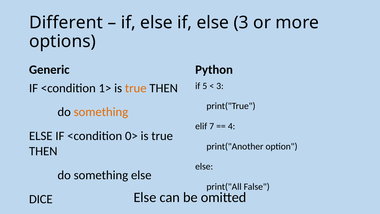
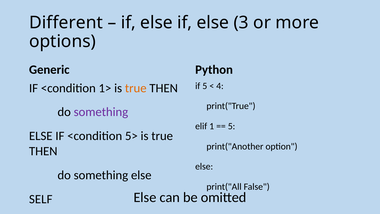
3: 3 -> 4 (220, 86)
something colour: orange -> purple (101, 112)
7: 7 -> 1 (212, 126)
4: 4 -> 5 (232, 126)
0>: 0> -> 5> (131, 136)
DICE: DICE -> SELF (41, 199)
